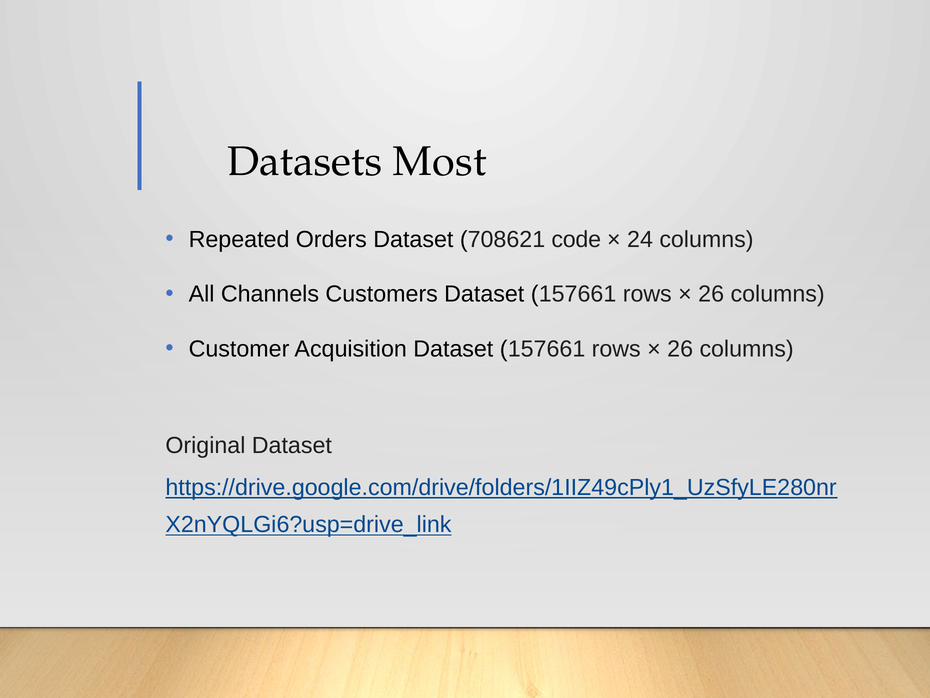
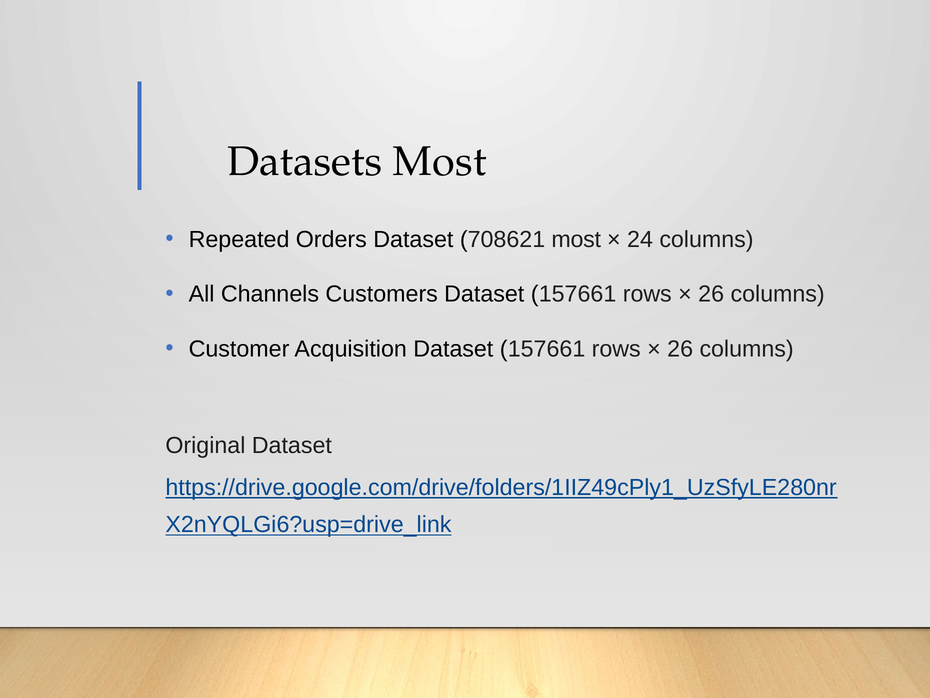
708621 code: code -> most (576, 239)
